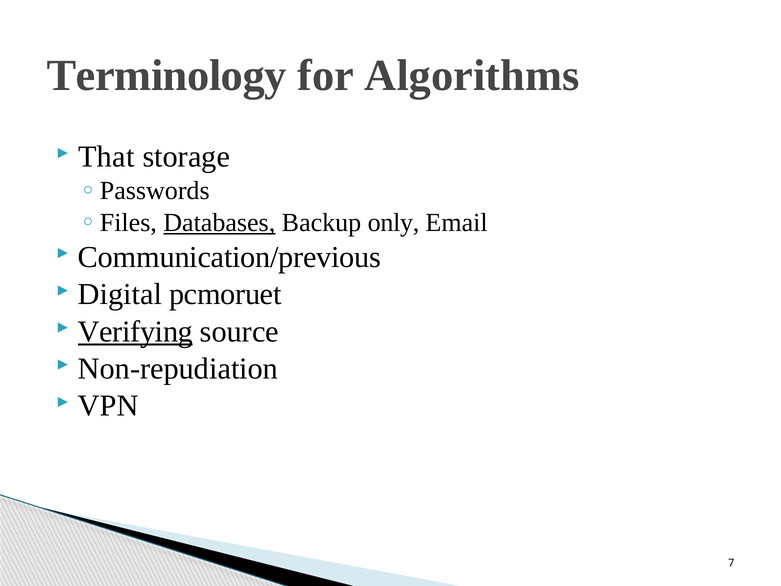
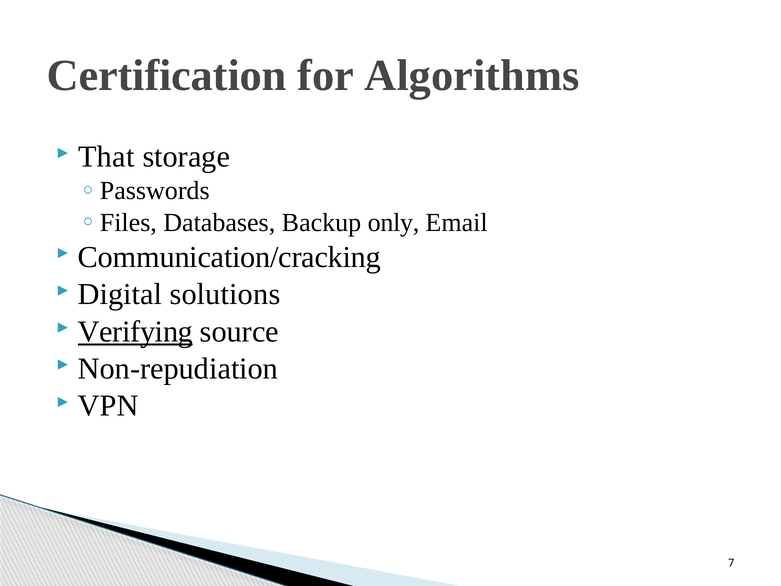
Terminology: Terminology -> Certification (167, 75)
Databases underline: present -> none (219, 222)
Communication/previous: Communication/previous -> Communication/cracking (230, 257)
pcmoruet: pcmoruet -> solutions (225, 294)
